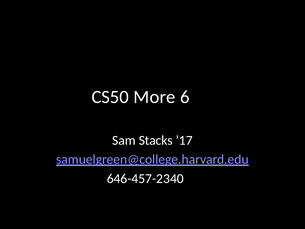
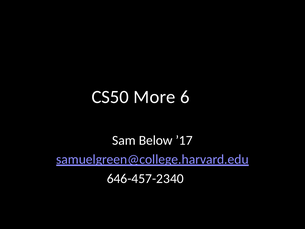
Stacks: Stacks -> Below (156, 140)
